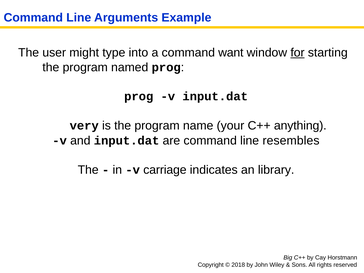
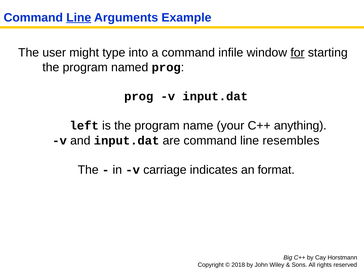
Line underline: none -> present (79, 18)
want: want -> infile (231, 53)
very: very -> left (84, 126)
library: library -> format (276, 170)
